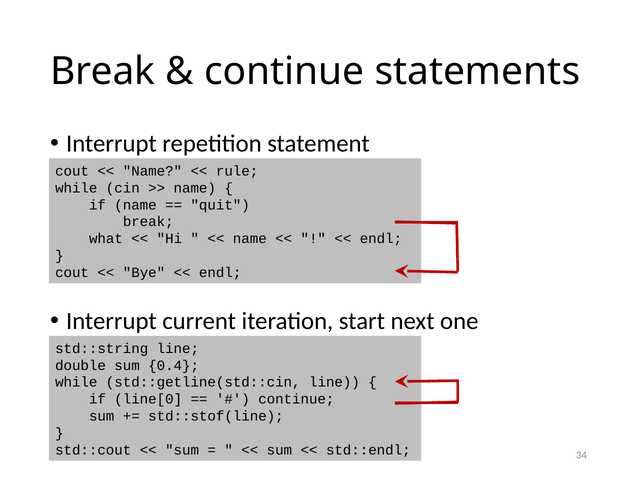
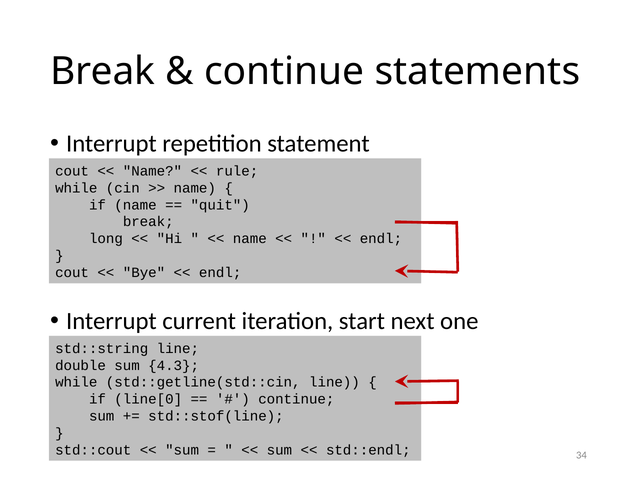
what: what -> long (106, 239)
0.4: 0.4 -> 4.3 (174, 366)
